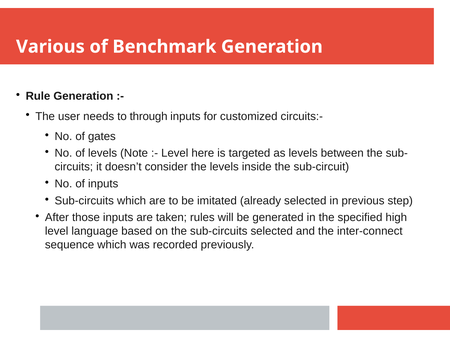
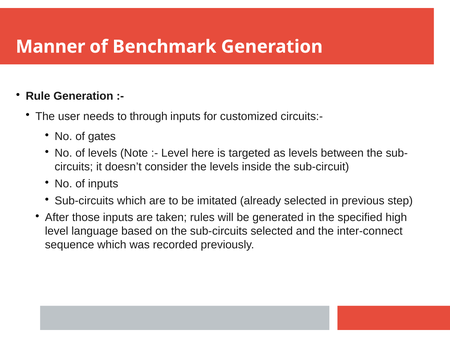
Various: Various -> Manner (50, 47)
